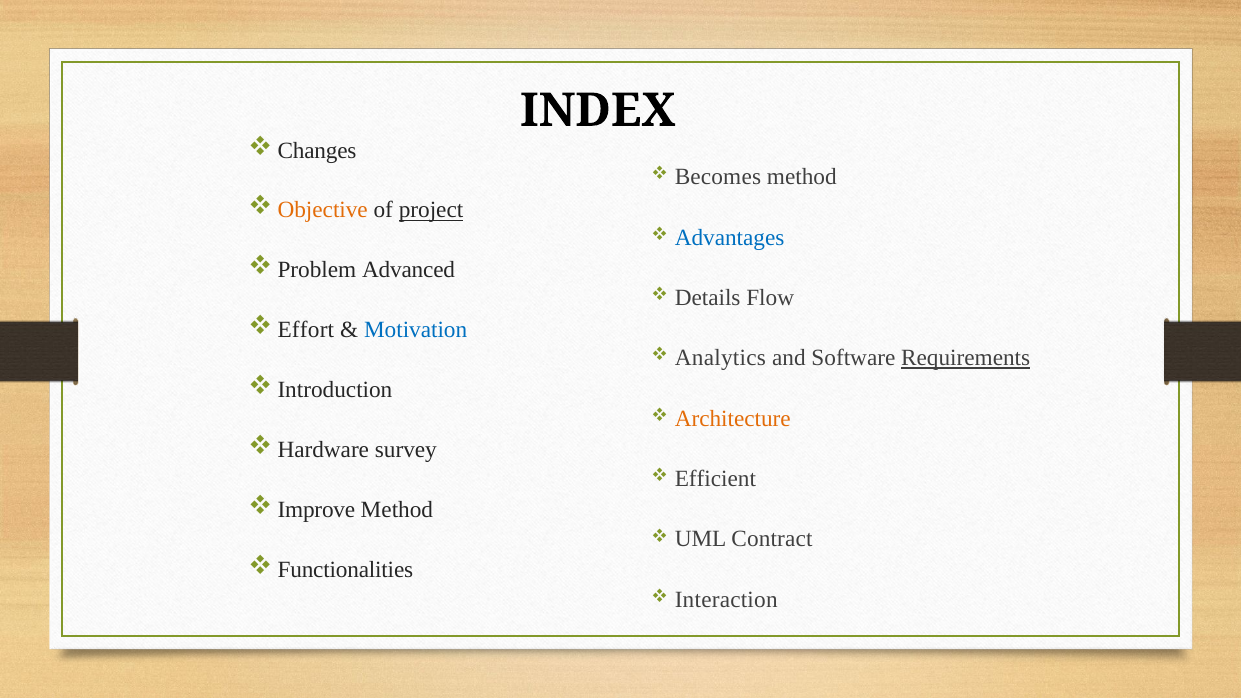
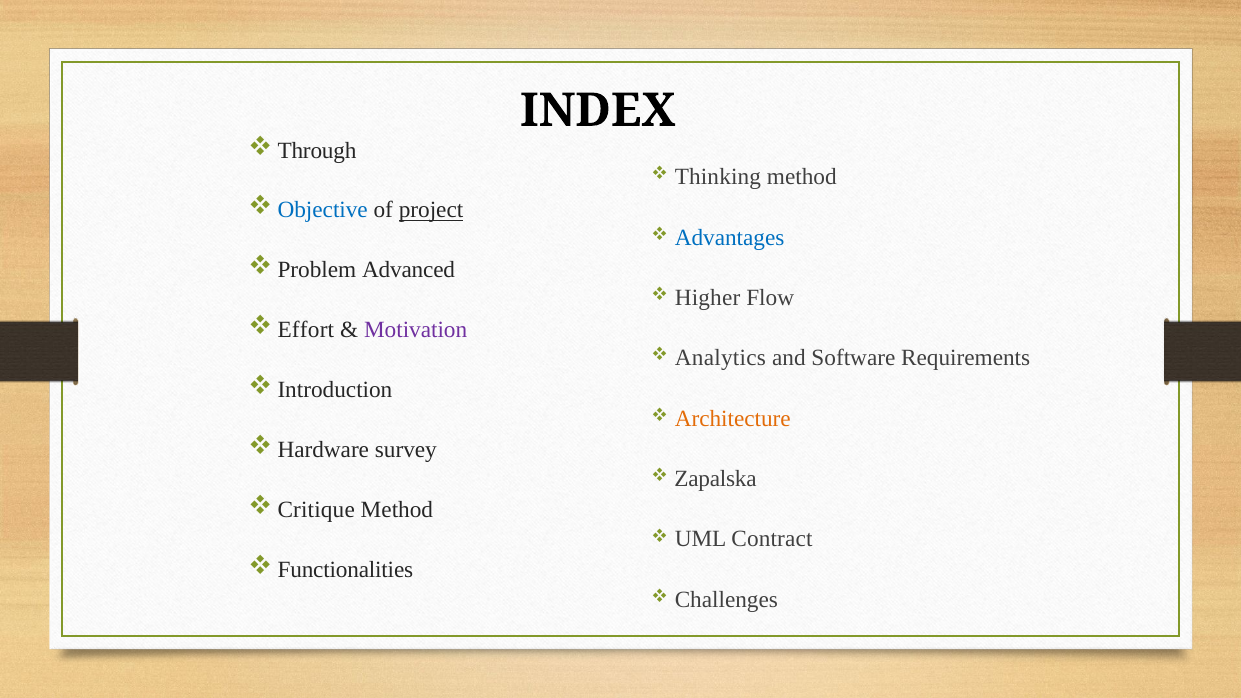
Changes: Changes -> Through (317, 150)
Becomes: Becomes -> Thinking (718, 177)
Objective colour: orange -> blue (323, 210)
Details: Details -> Higher (708, 298)
Motivation colour: blue -> purple (416, 330)
Requirements underline: present -> none (966, 358)
Efficient: Efficient -> Zapalska (716, 479)
Improve: Improve -> Critique (316, 510)
Interaction: Interaction -> Challenges (726, 600)
